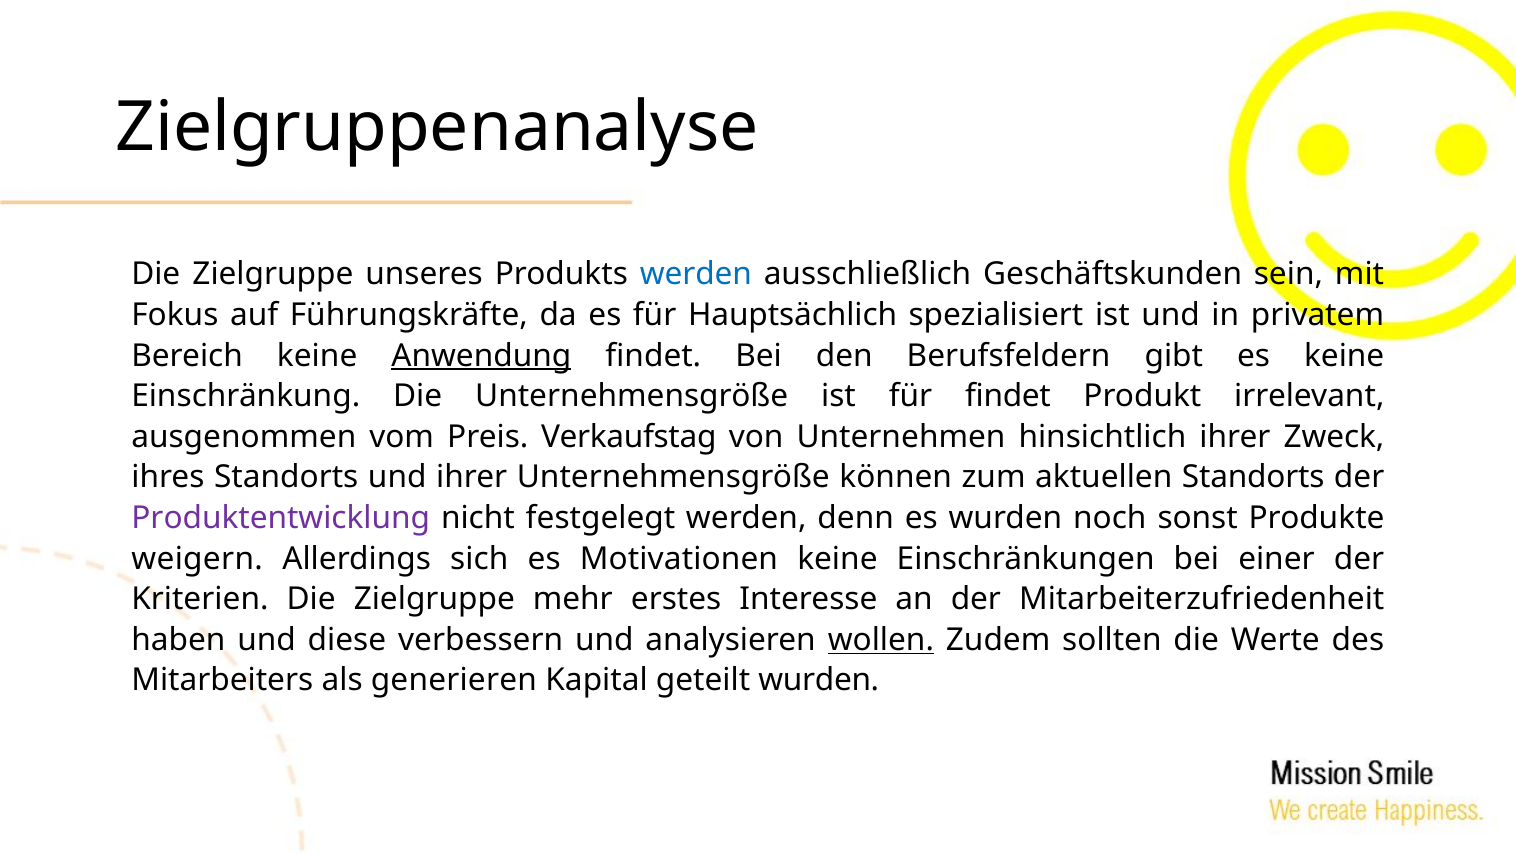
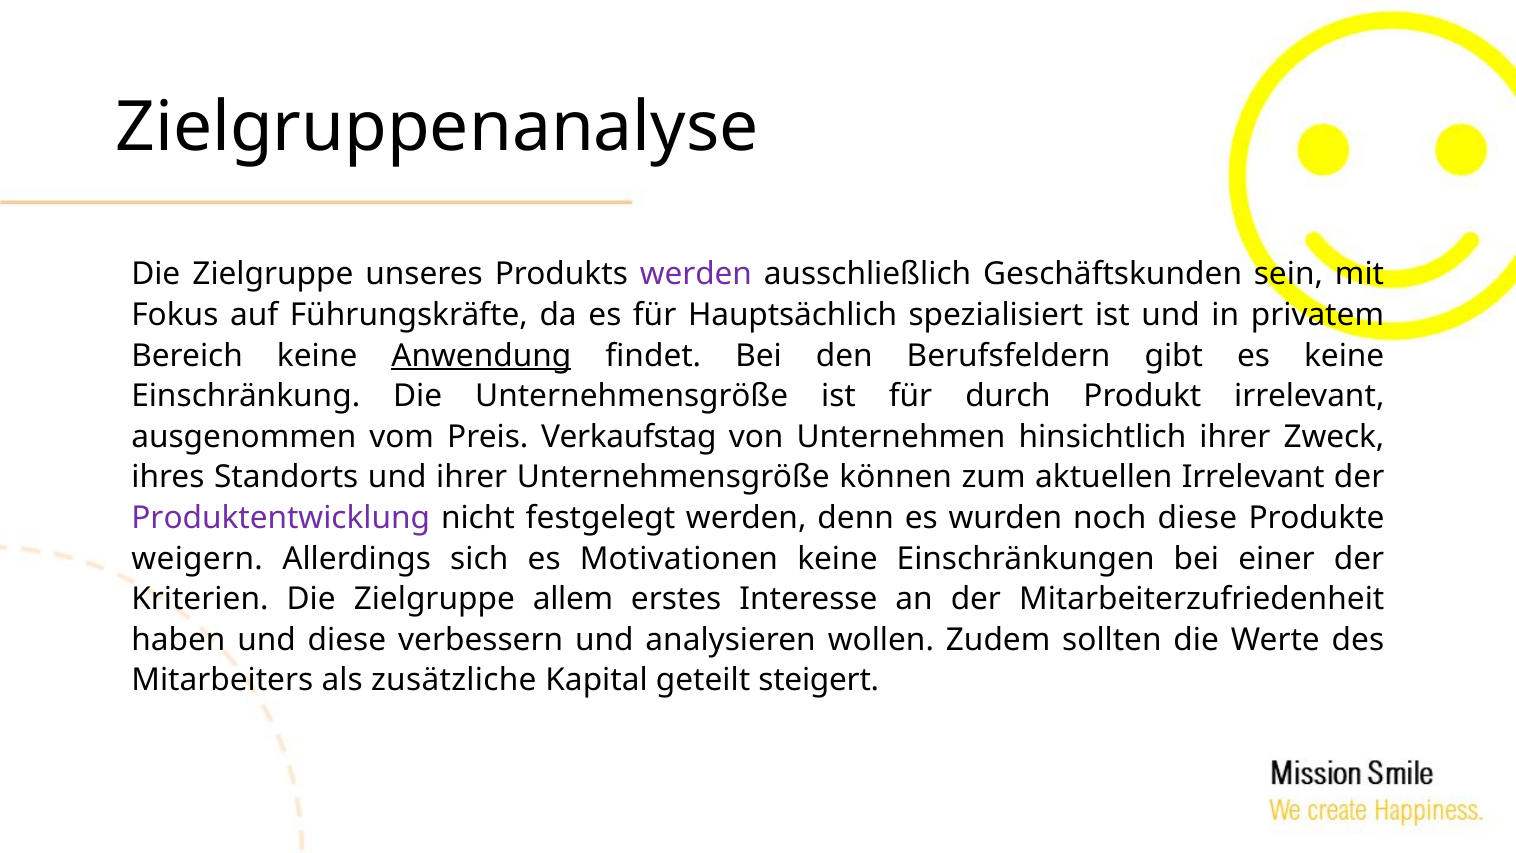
werden colour: blue -> purple (696, 274)
für findet: findet -> durch (1008, 396)
aktuellen Standorts: Standorts -> Irrelevant (1253, 477)
noch sonst: sonst -> diese (1197, 518)
mehr: mehr -> allem (573, 599)
wollen underline: present -> none (881, 640)
generieren: generieren -> zusätzliche (454, 680)
geteilt wurden: wurden -> steigert (819, 680)
